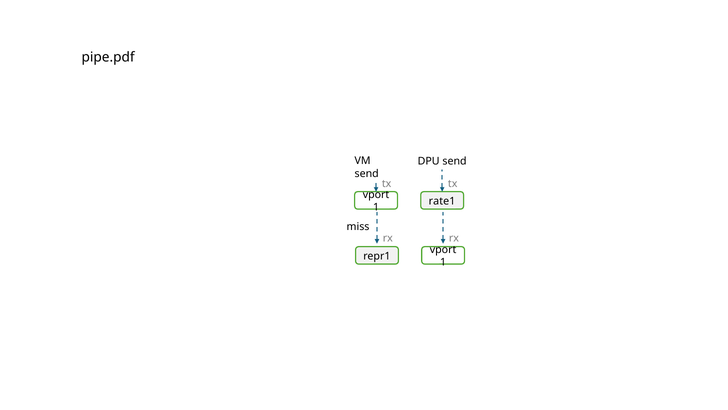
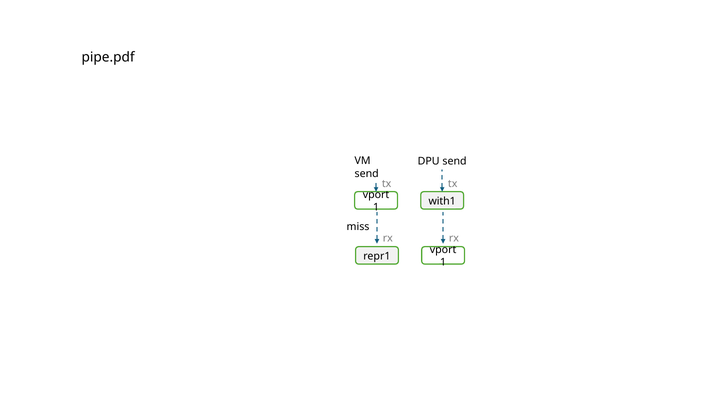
rate1: rate1 -> with1 (442, 201)
